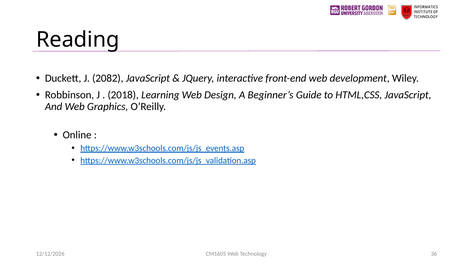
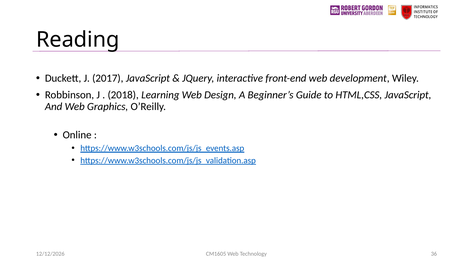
2082: 2082 -> 2017 (108, 78)
